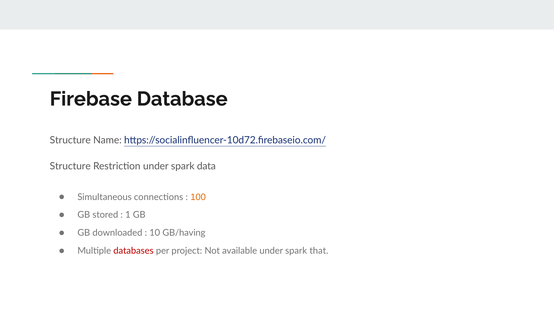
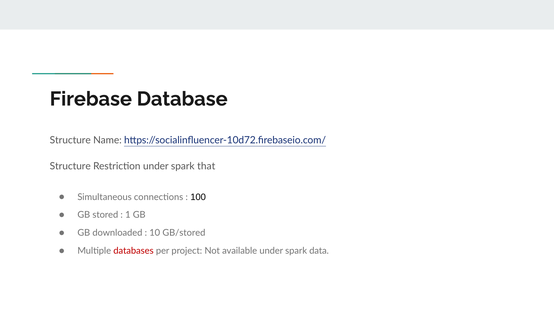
data: data -> that (206, 166)
100 colour: orange -> black (198, 197)
GB/having: GB/having -> GB/stored (184, 233)
that: that -> data (319, 251)
